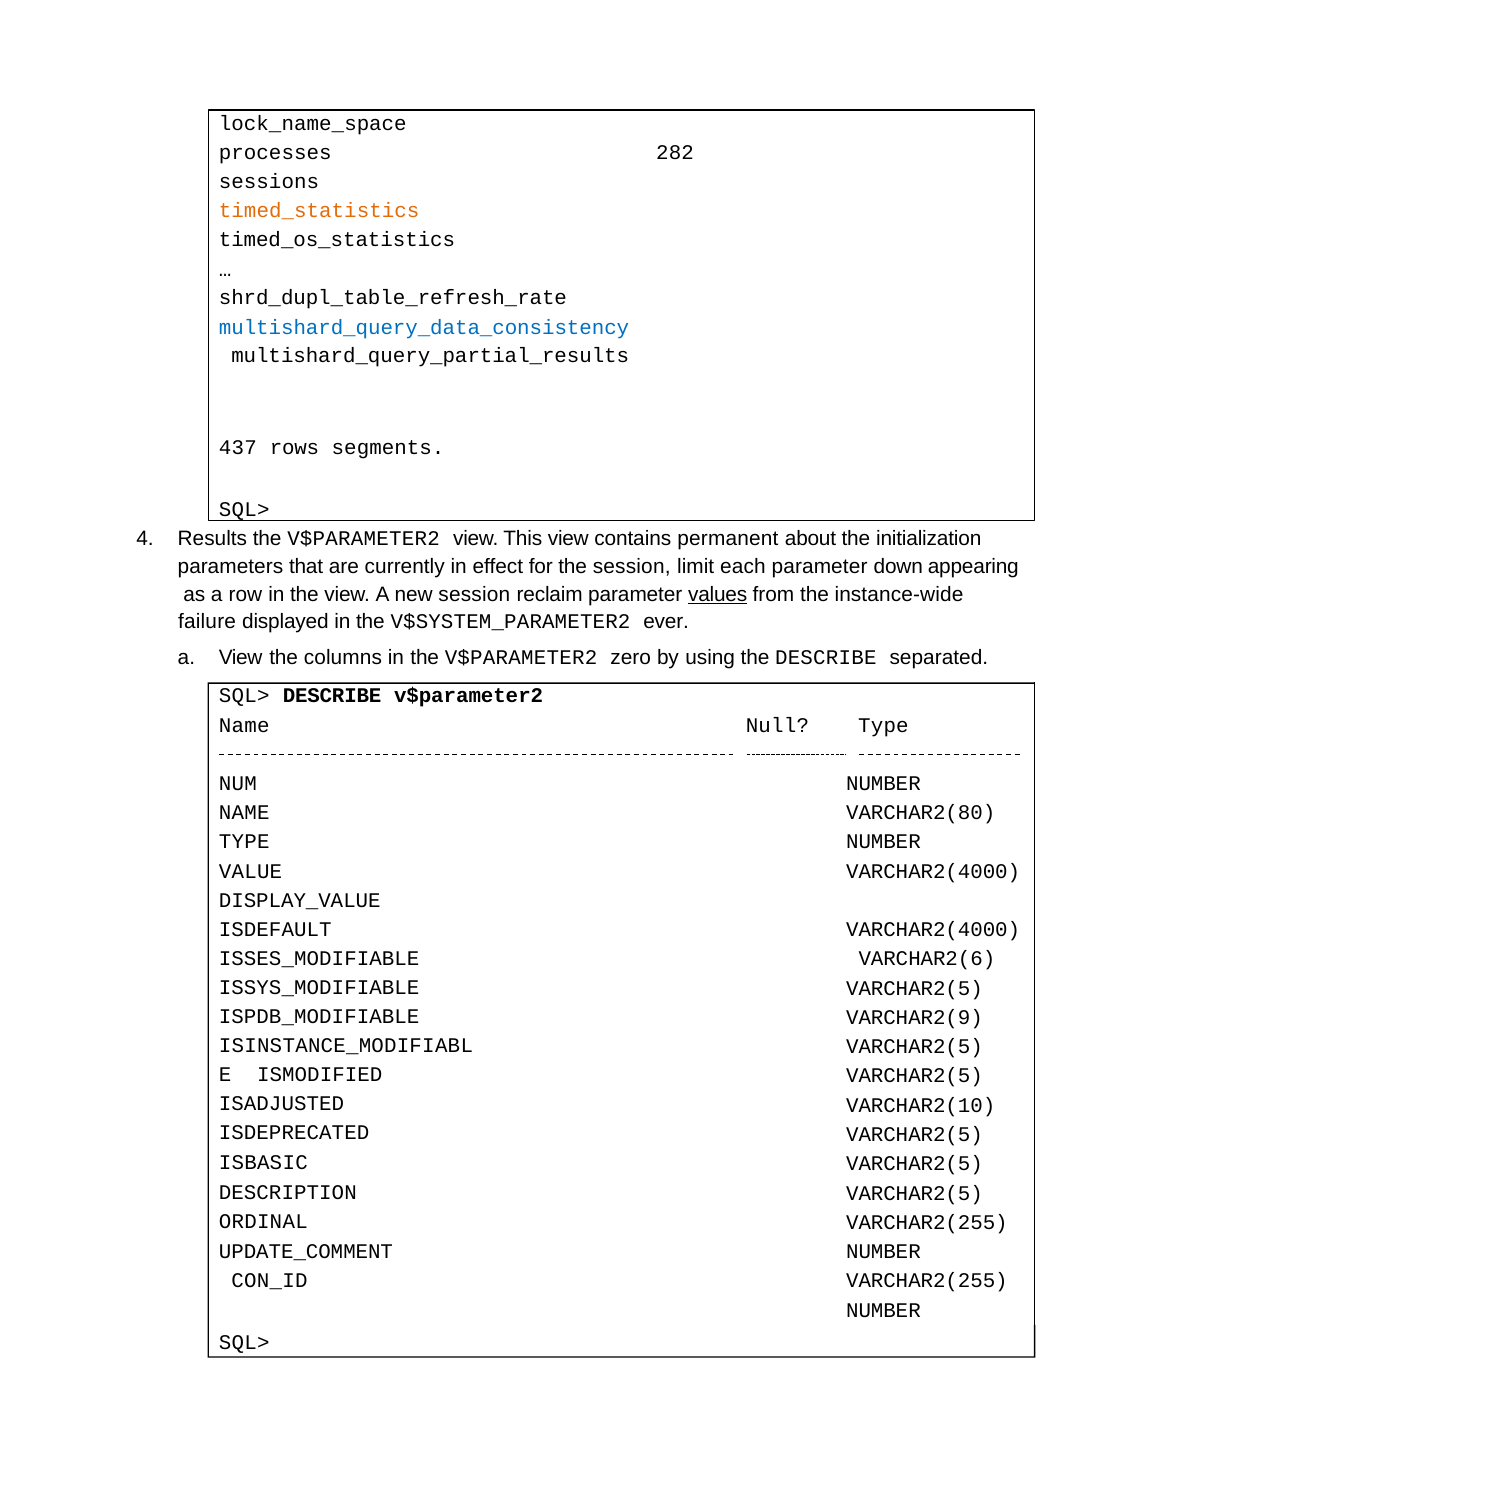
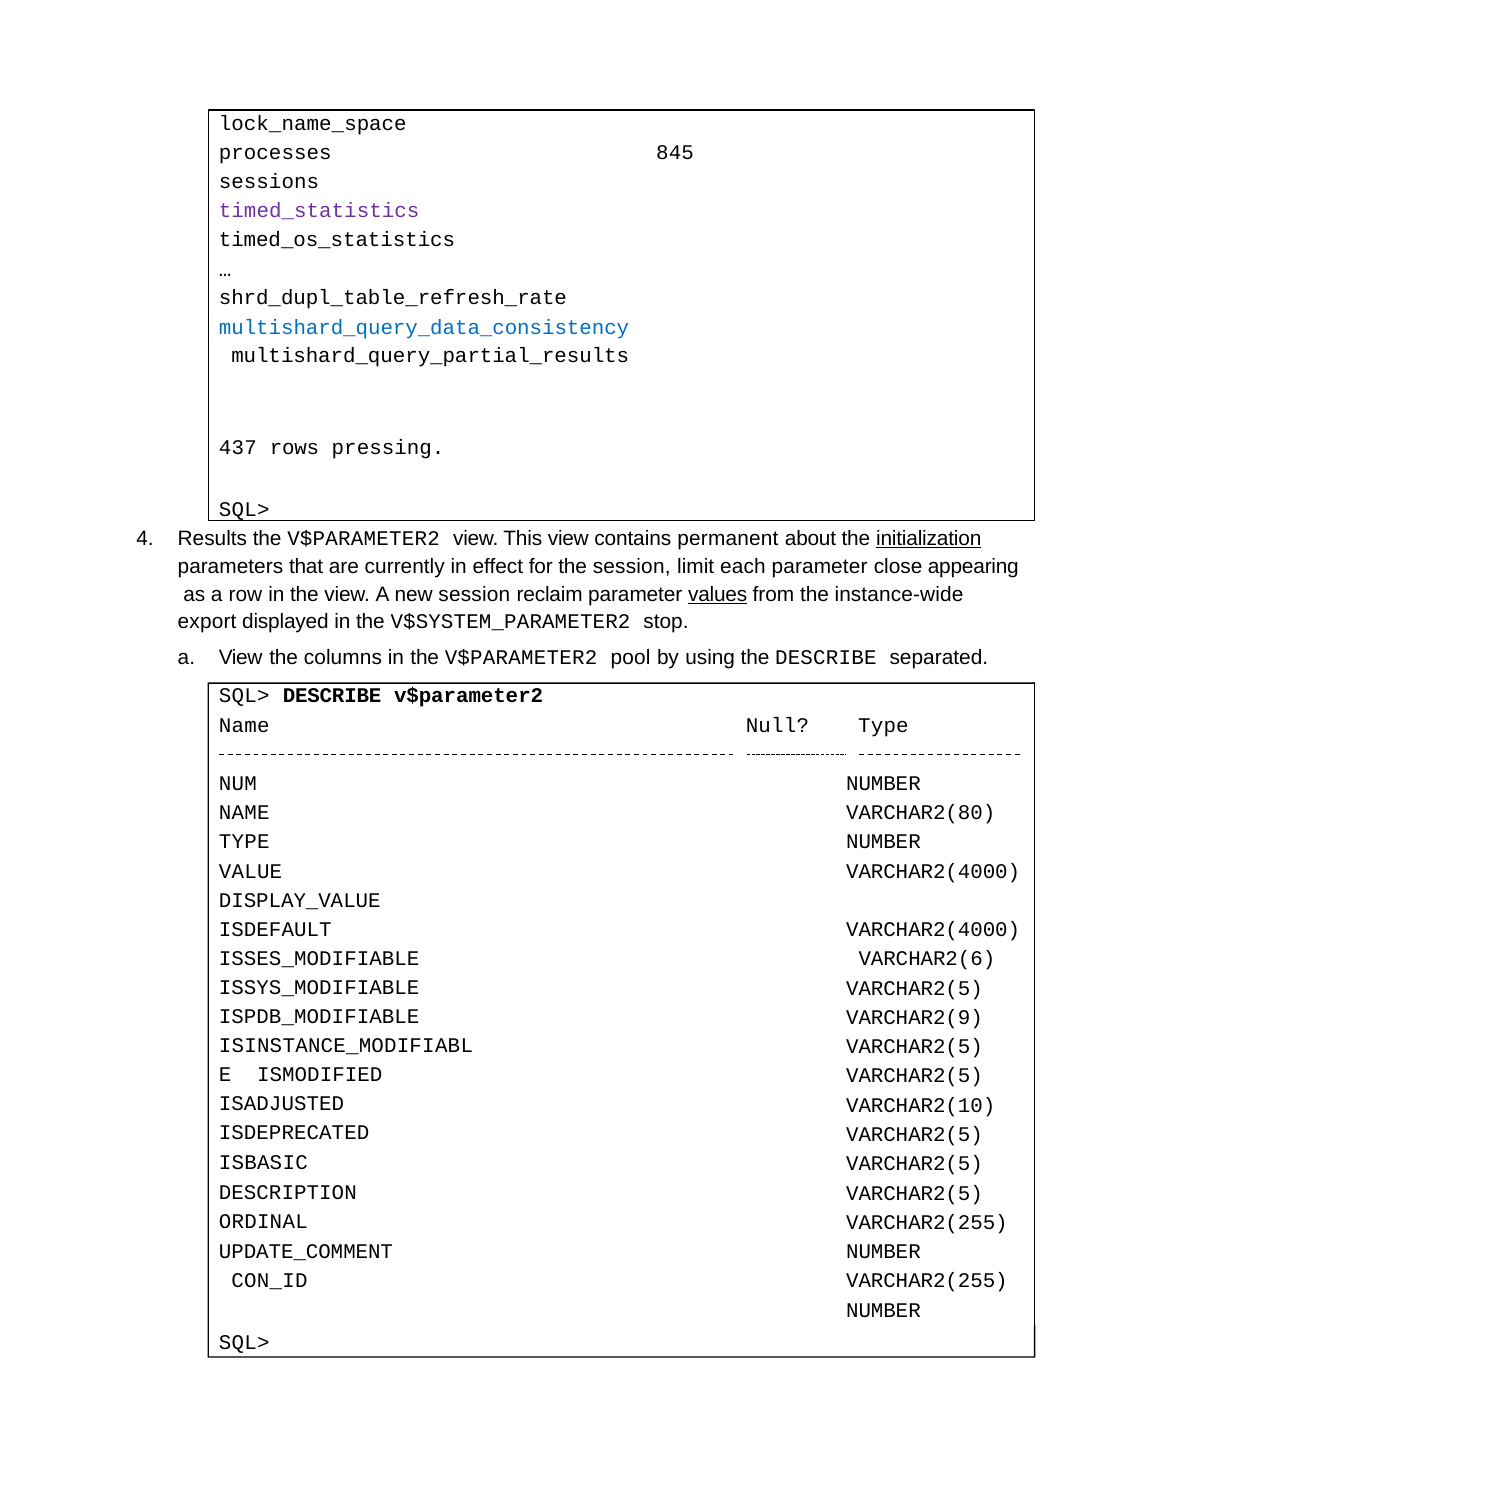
282: 282 -> 845 (675, 152)
timed_statistics colour: orange -> purple (319, 211)
segments: segments -> pressing (388, 448)
initialization underline: none -> present (929, 539)
down: down -> close (898, 567)
failure: failure -> export (207, 622)
ever: ever -> stop (666, 622)
zero: zero -> pool (631, 658)
